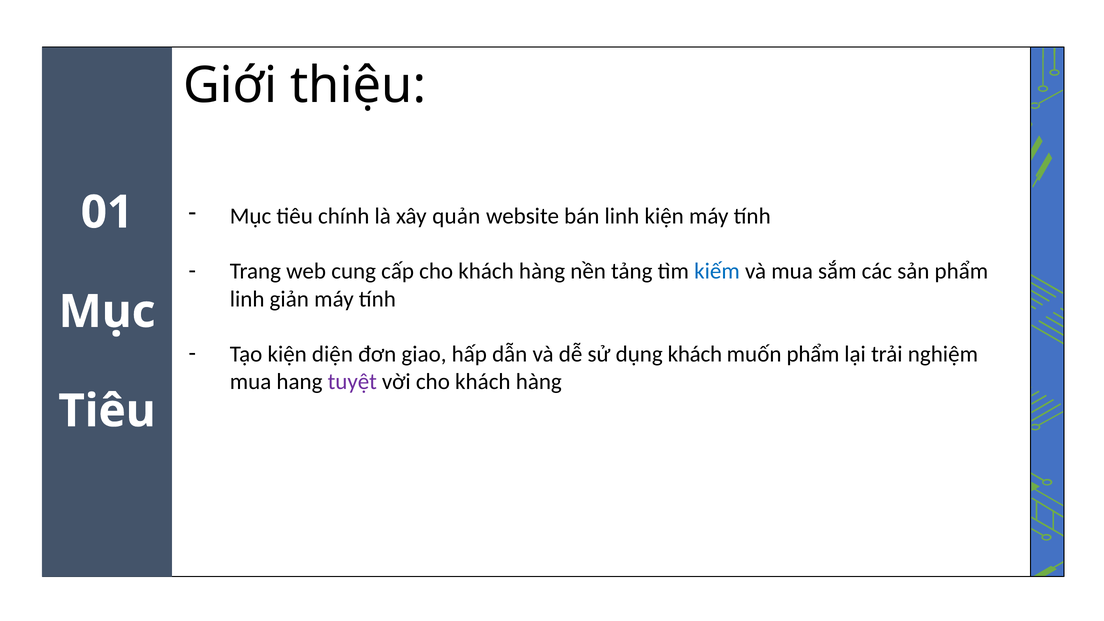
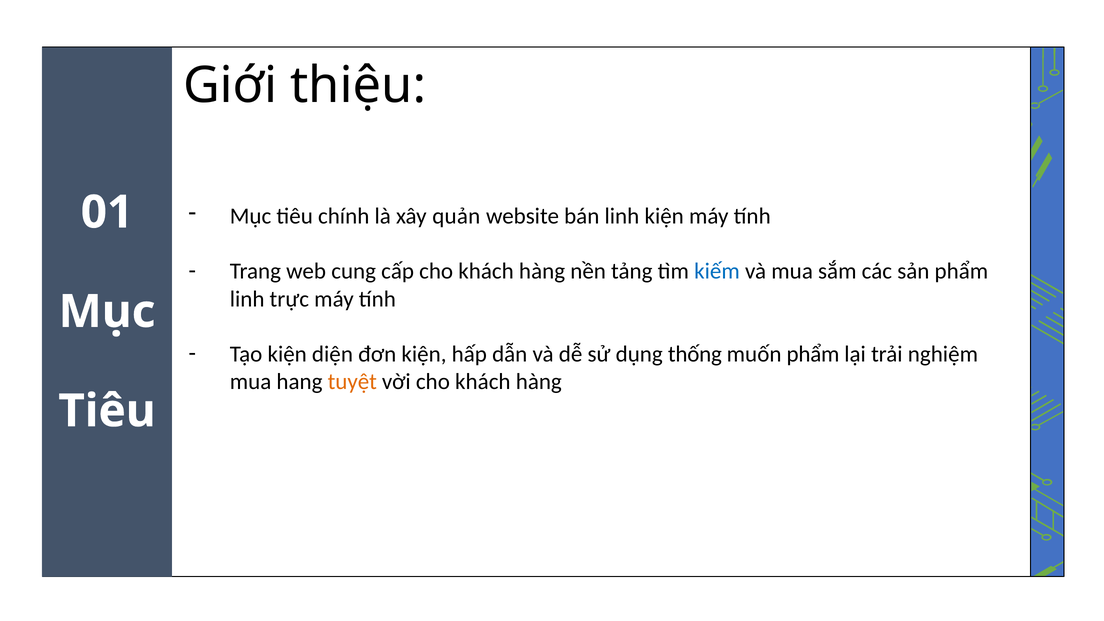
giản: giản -> trực (289, 299)
đơn giao: giao -> kiện (424, 354)
dụng khách: khách -> thống (695, 354)
tuyệt colour: purple -> orange (352, 382)
